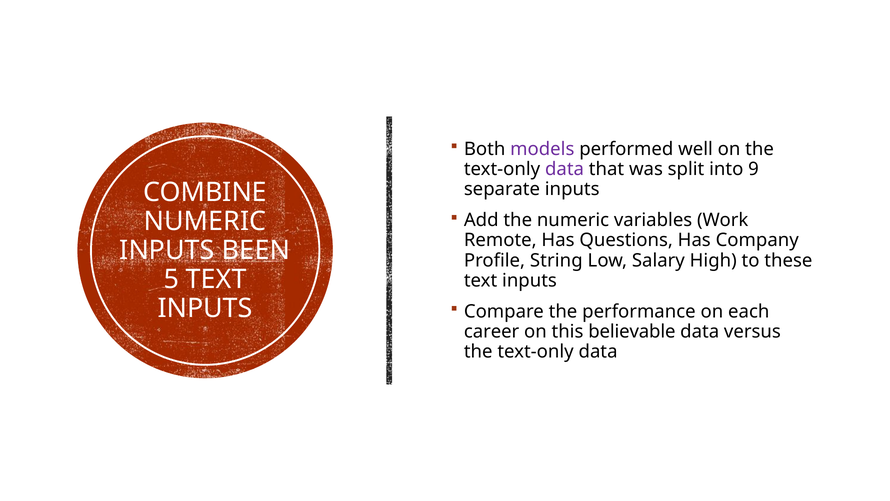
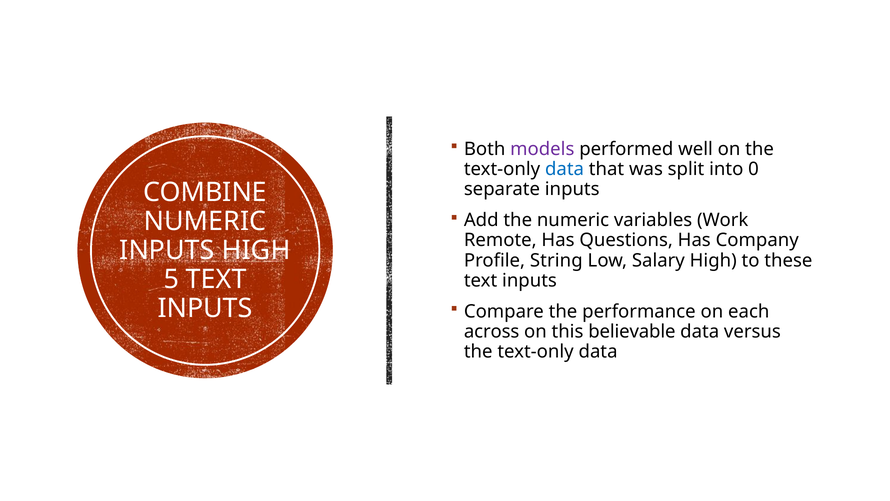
data colour: purple -> blue (565, 169)
9: 9 -> 0 (754, 169)
INPUTS BEEN: BEEN -> HIGH (256, 250)
career: career -> across (492, 331)
